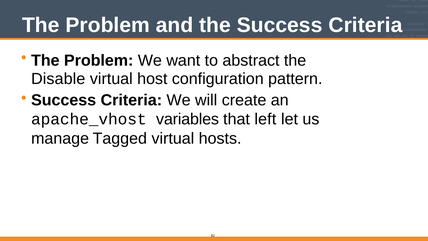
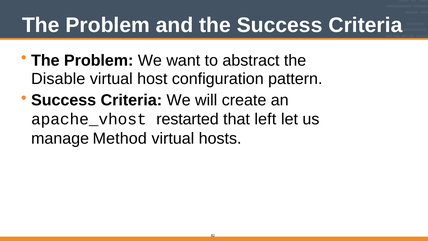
variables: variables -> restarted (188, 119)
Tagged: Tagged -> Method (120, 138)
